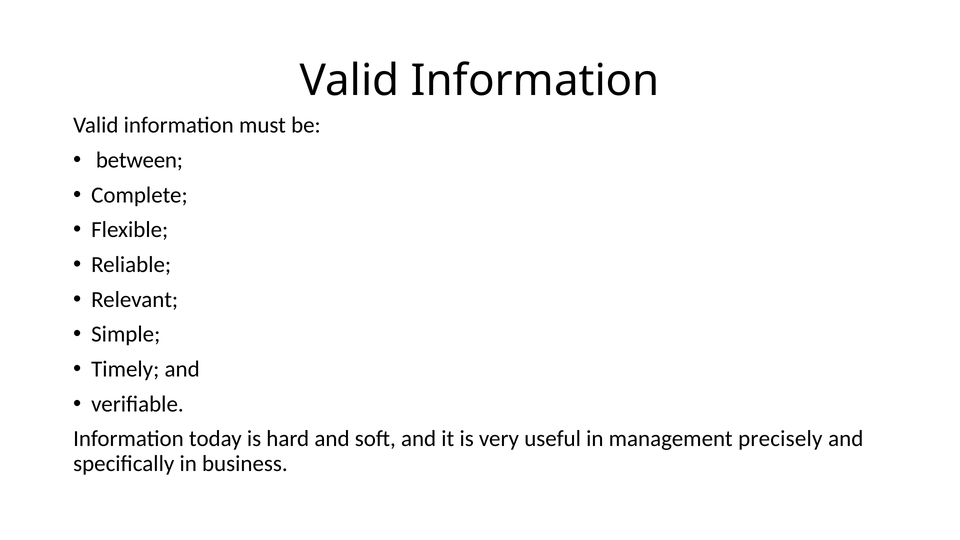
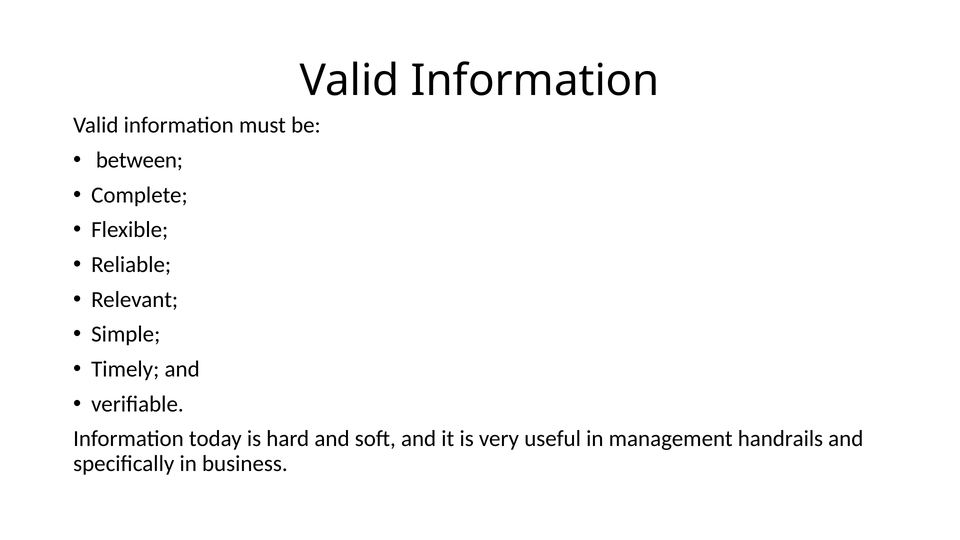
precisely: precisely -> handrails (780, 439)
